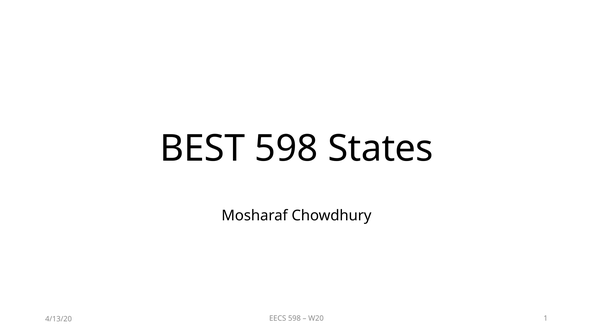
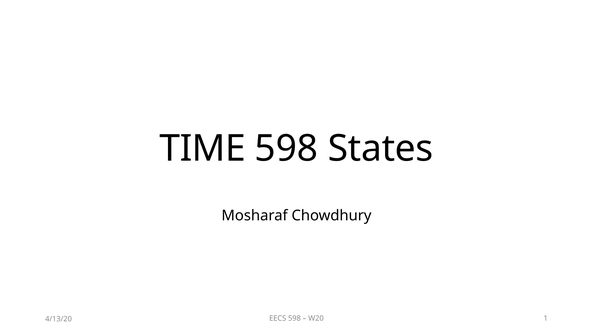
BEST: BEST -> TIME (203, 148)
